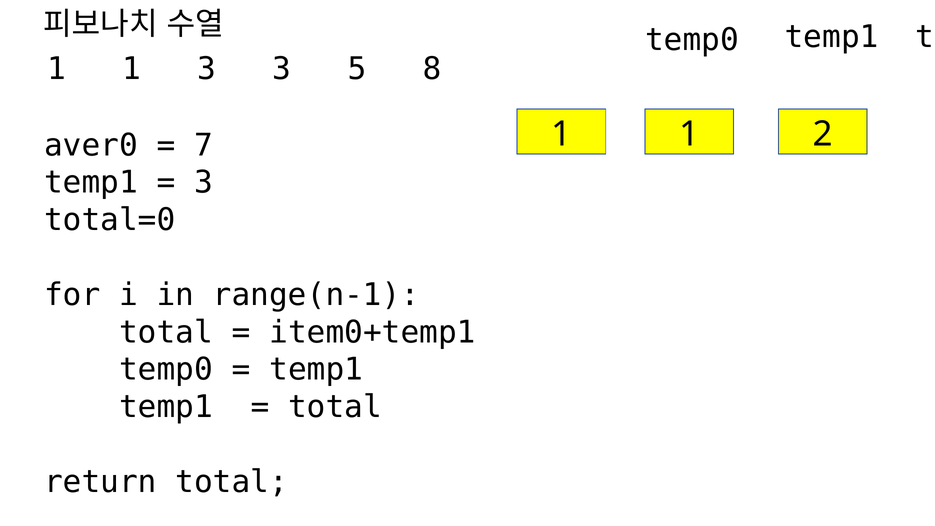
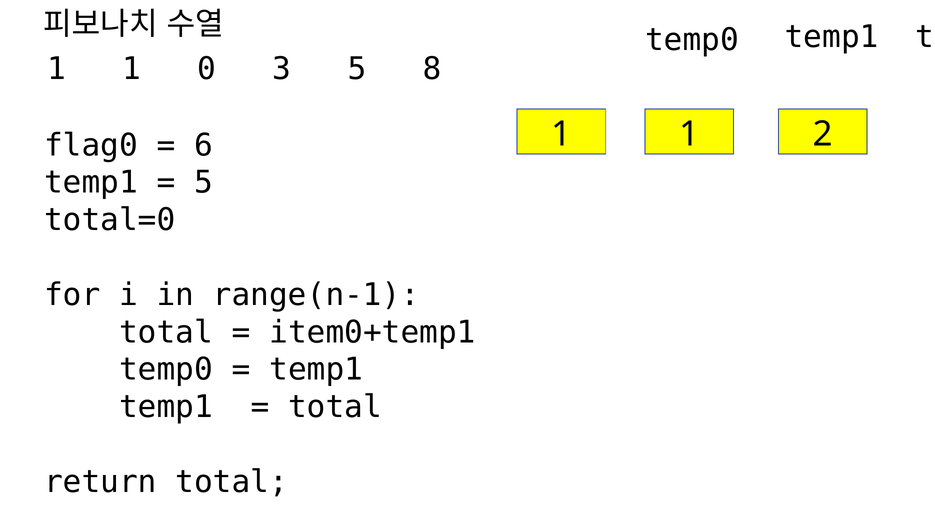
1 3: 3 -> 0 (207, 69)
aver0: aver0 -> flag0 (91, 145)
7: 7 -> 6 (203, 145)
3: 3 -> 5 (203, 183)
